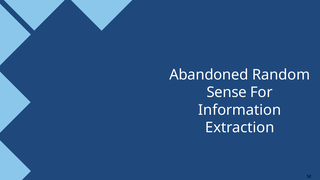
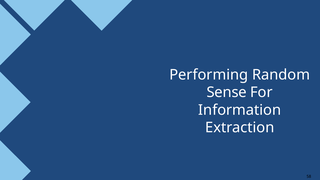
Abandoned: Abandoned -> Performing (209, 75)
